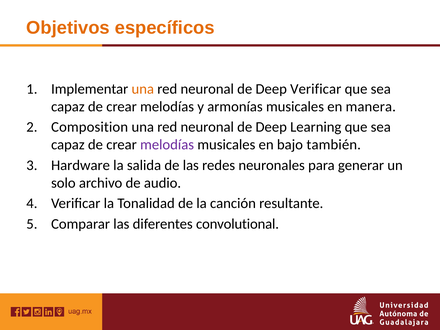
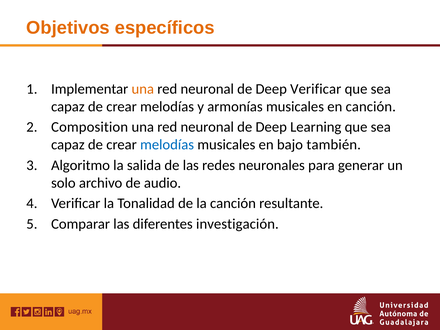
en manera: manera -> canción (371, 107)
melodías colour: purple -> blue (167, 145)
Hardware: Hardware -> Algoritmo (81, 165)
convolutional: convolutional -> investigación (237, 224)
